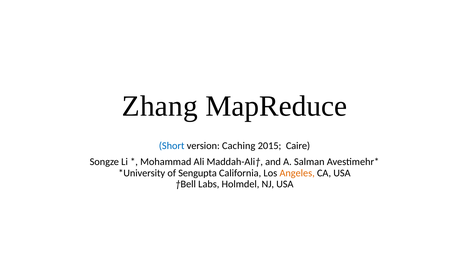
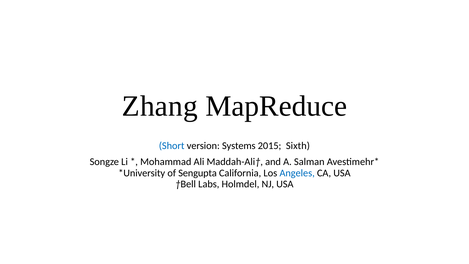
Caching: Caching -> Systems (239, 146)
Caire: Caire -> Sixth (298, 146)
Angeles colour: orange -> blue (297, 173)
